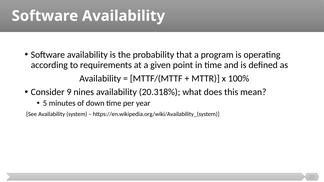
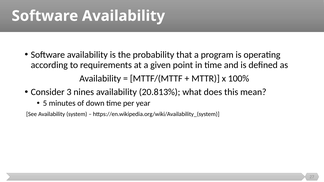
9: 9 -> 3 (69, 92)
20.318%: 20.318% -> 20.813% (160, 92)
